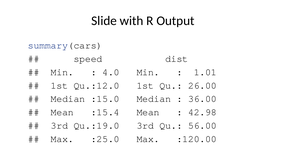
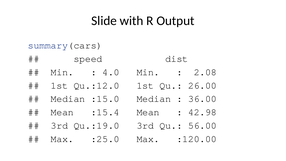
1.01: 1.01 -> 2.08 (205, 72)
